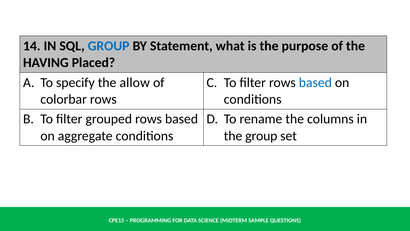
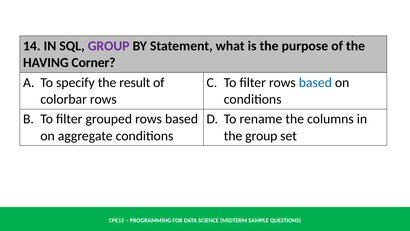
GROUP colour: blue -> purple (109, 46)
Placed: Placed -> Corner (93, 63)
allow: allow -> result (135, 82)
